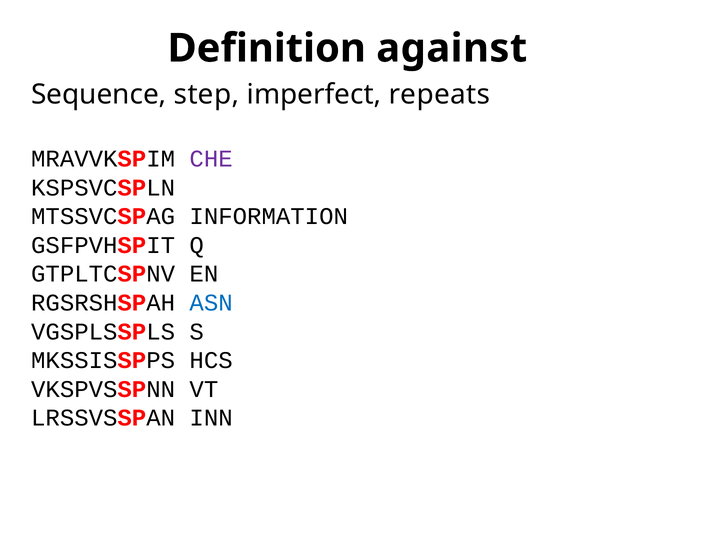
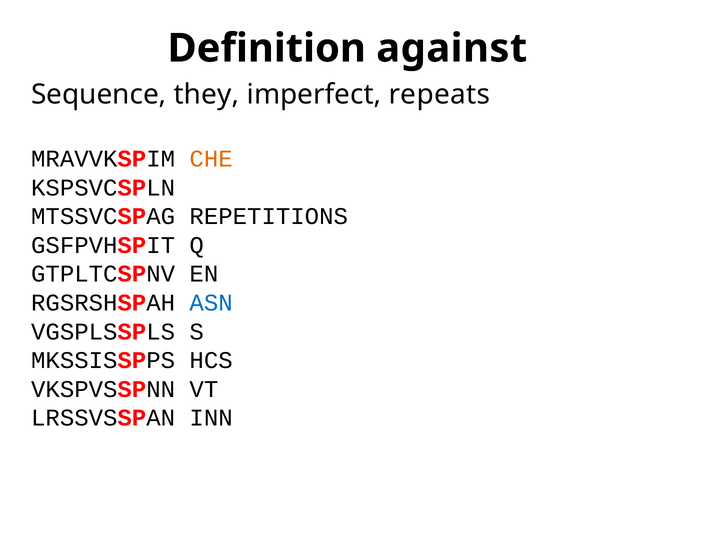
step: step -> they (206, 94)
CHE colour: purple -> orange (211, 159)
INFORMATION: INFORMATION -> REPETITIONS (269, 216)
